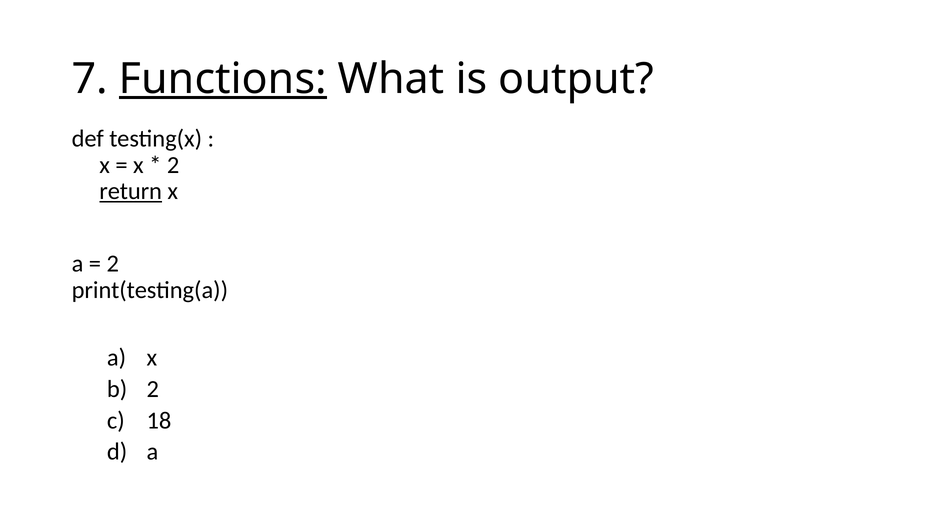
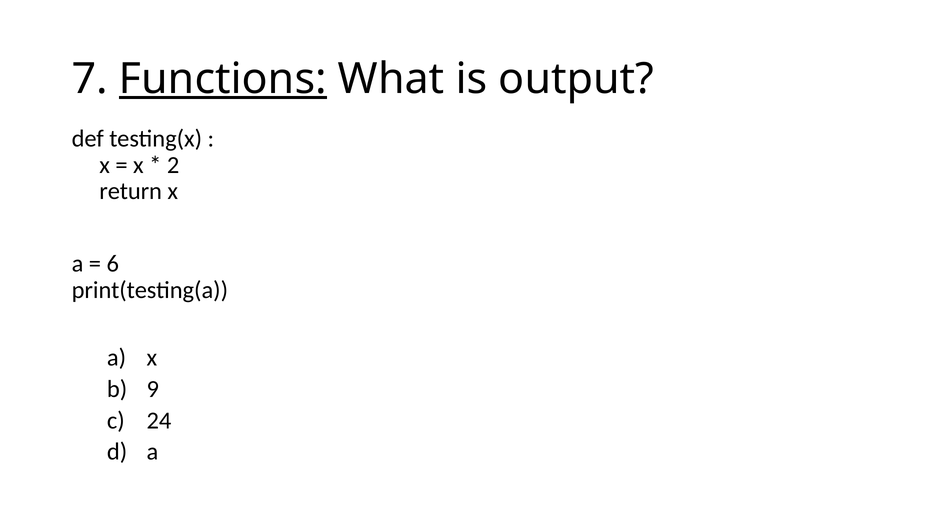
return underline: present -> none (131, 191)
2: 2 -> 6 (113, 264)
2: 2 -> 9 (153, 389)
18: 18 -> 24 (159, 420)
